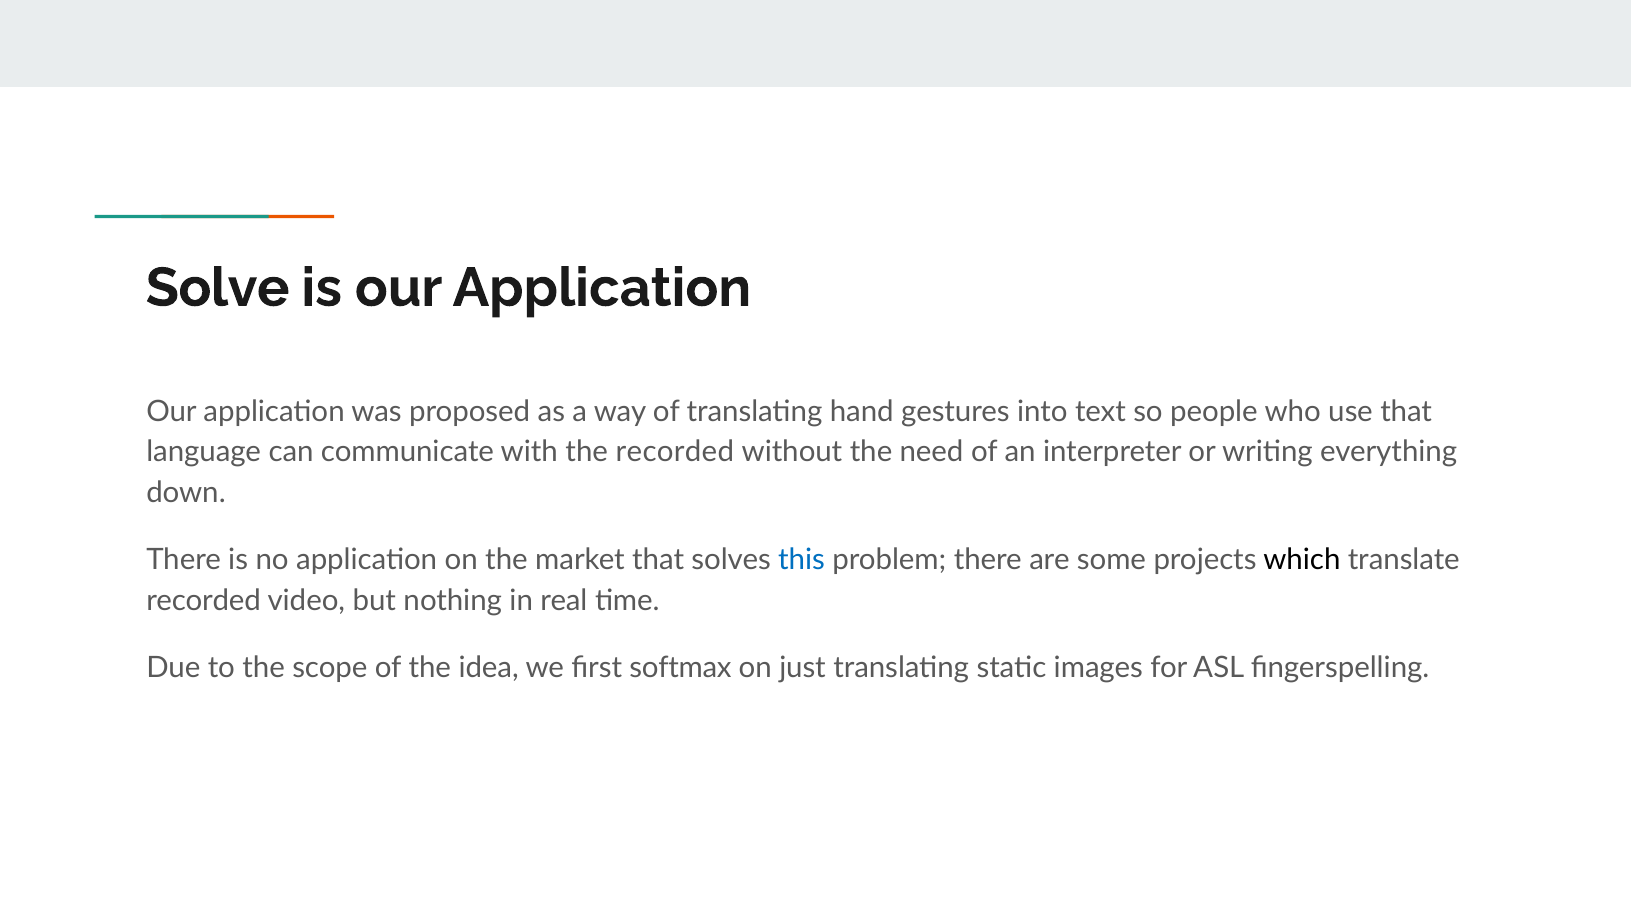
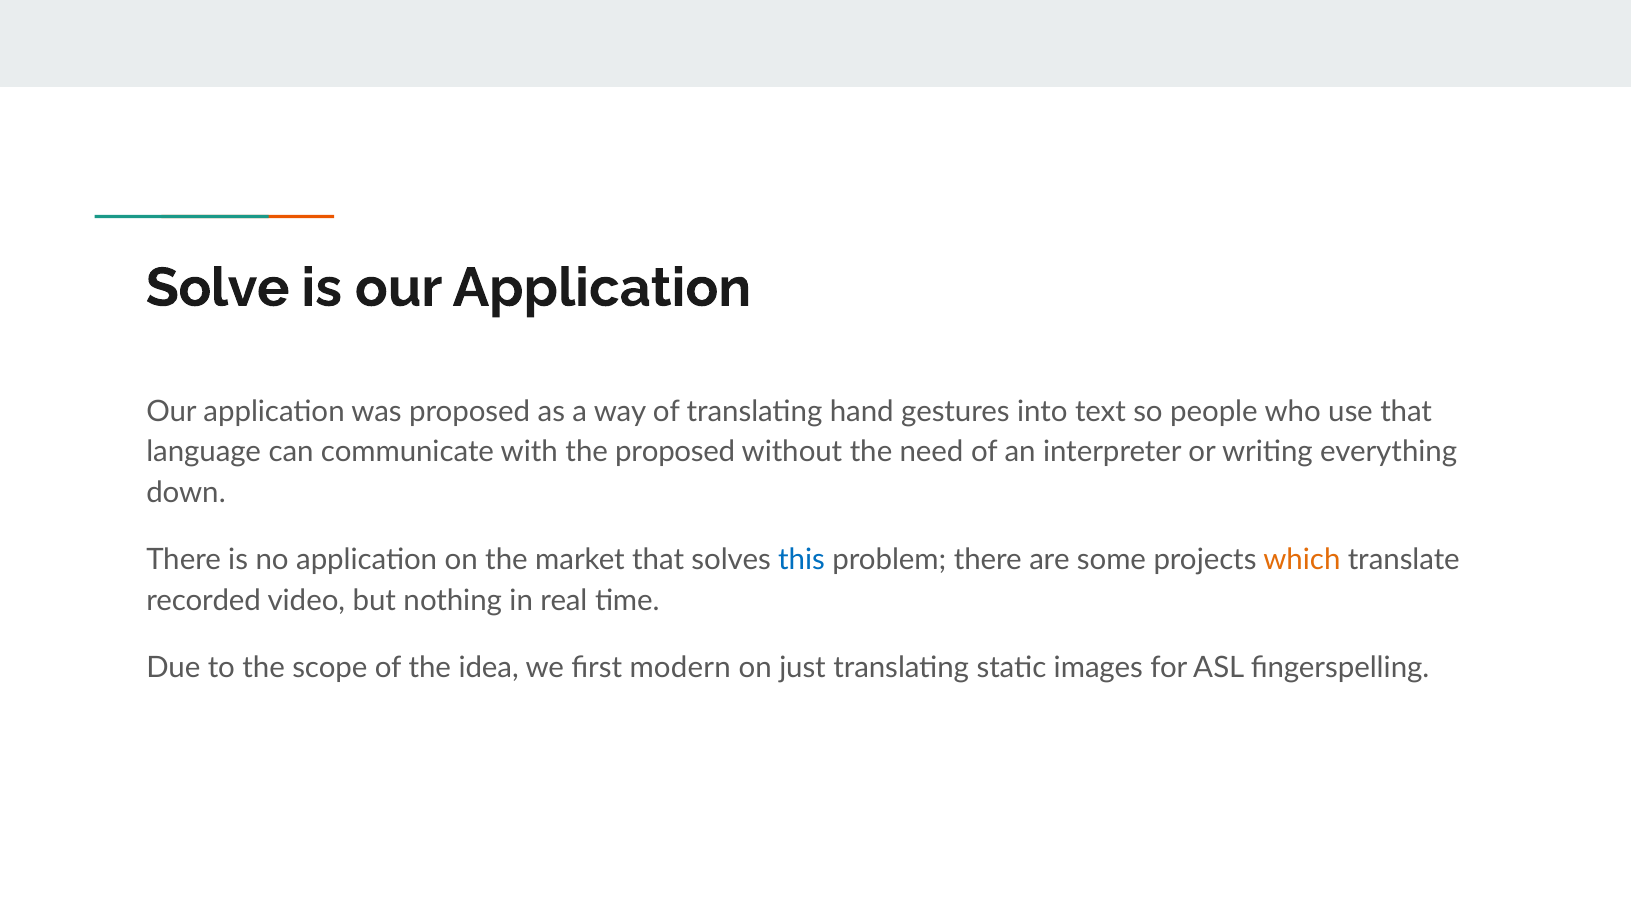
the recorded: recorded -> proposed (675, 452)
which colour: black -> orange (1302, 561)
softmax: softmax -> modern (680, 669)
